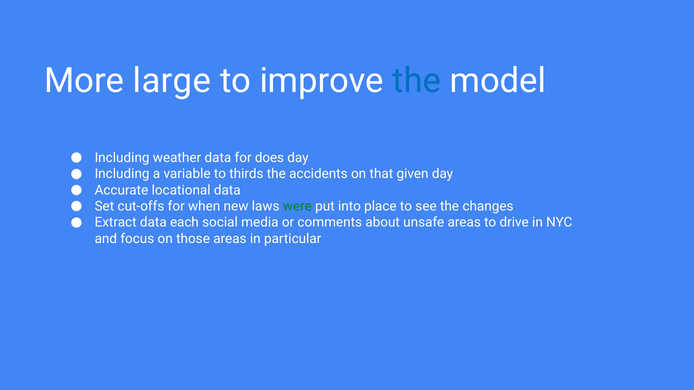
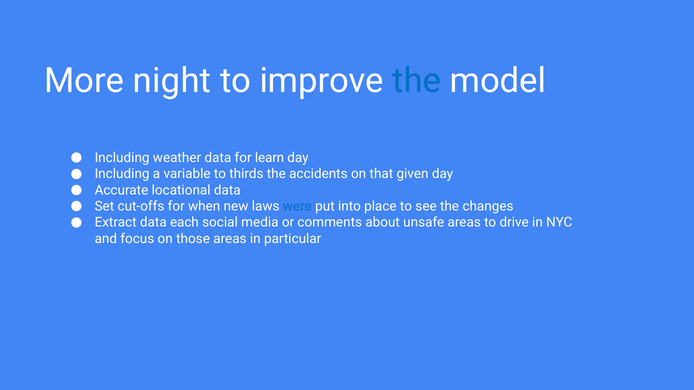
large: large -> night (172, 81)
does: does -> learn (270, 158)
were colour: green -> blue (297, 206)
